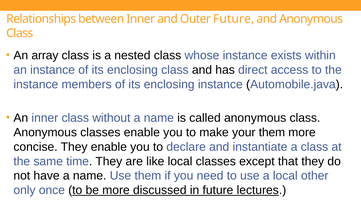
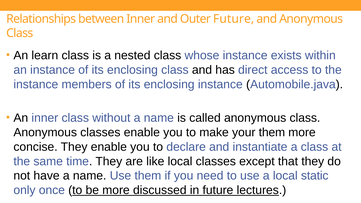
array: array -> learn (45, 55)
other: other -> static (315, 176)
